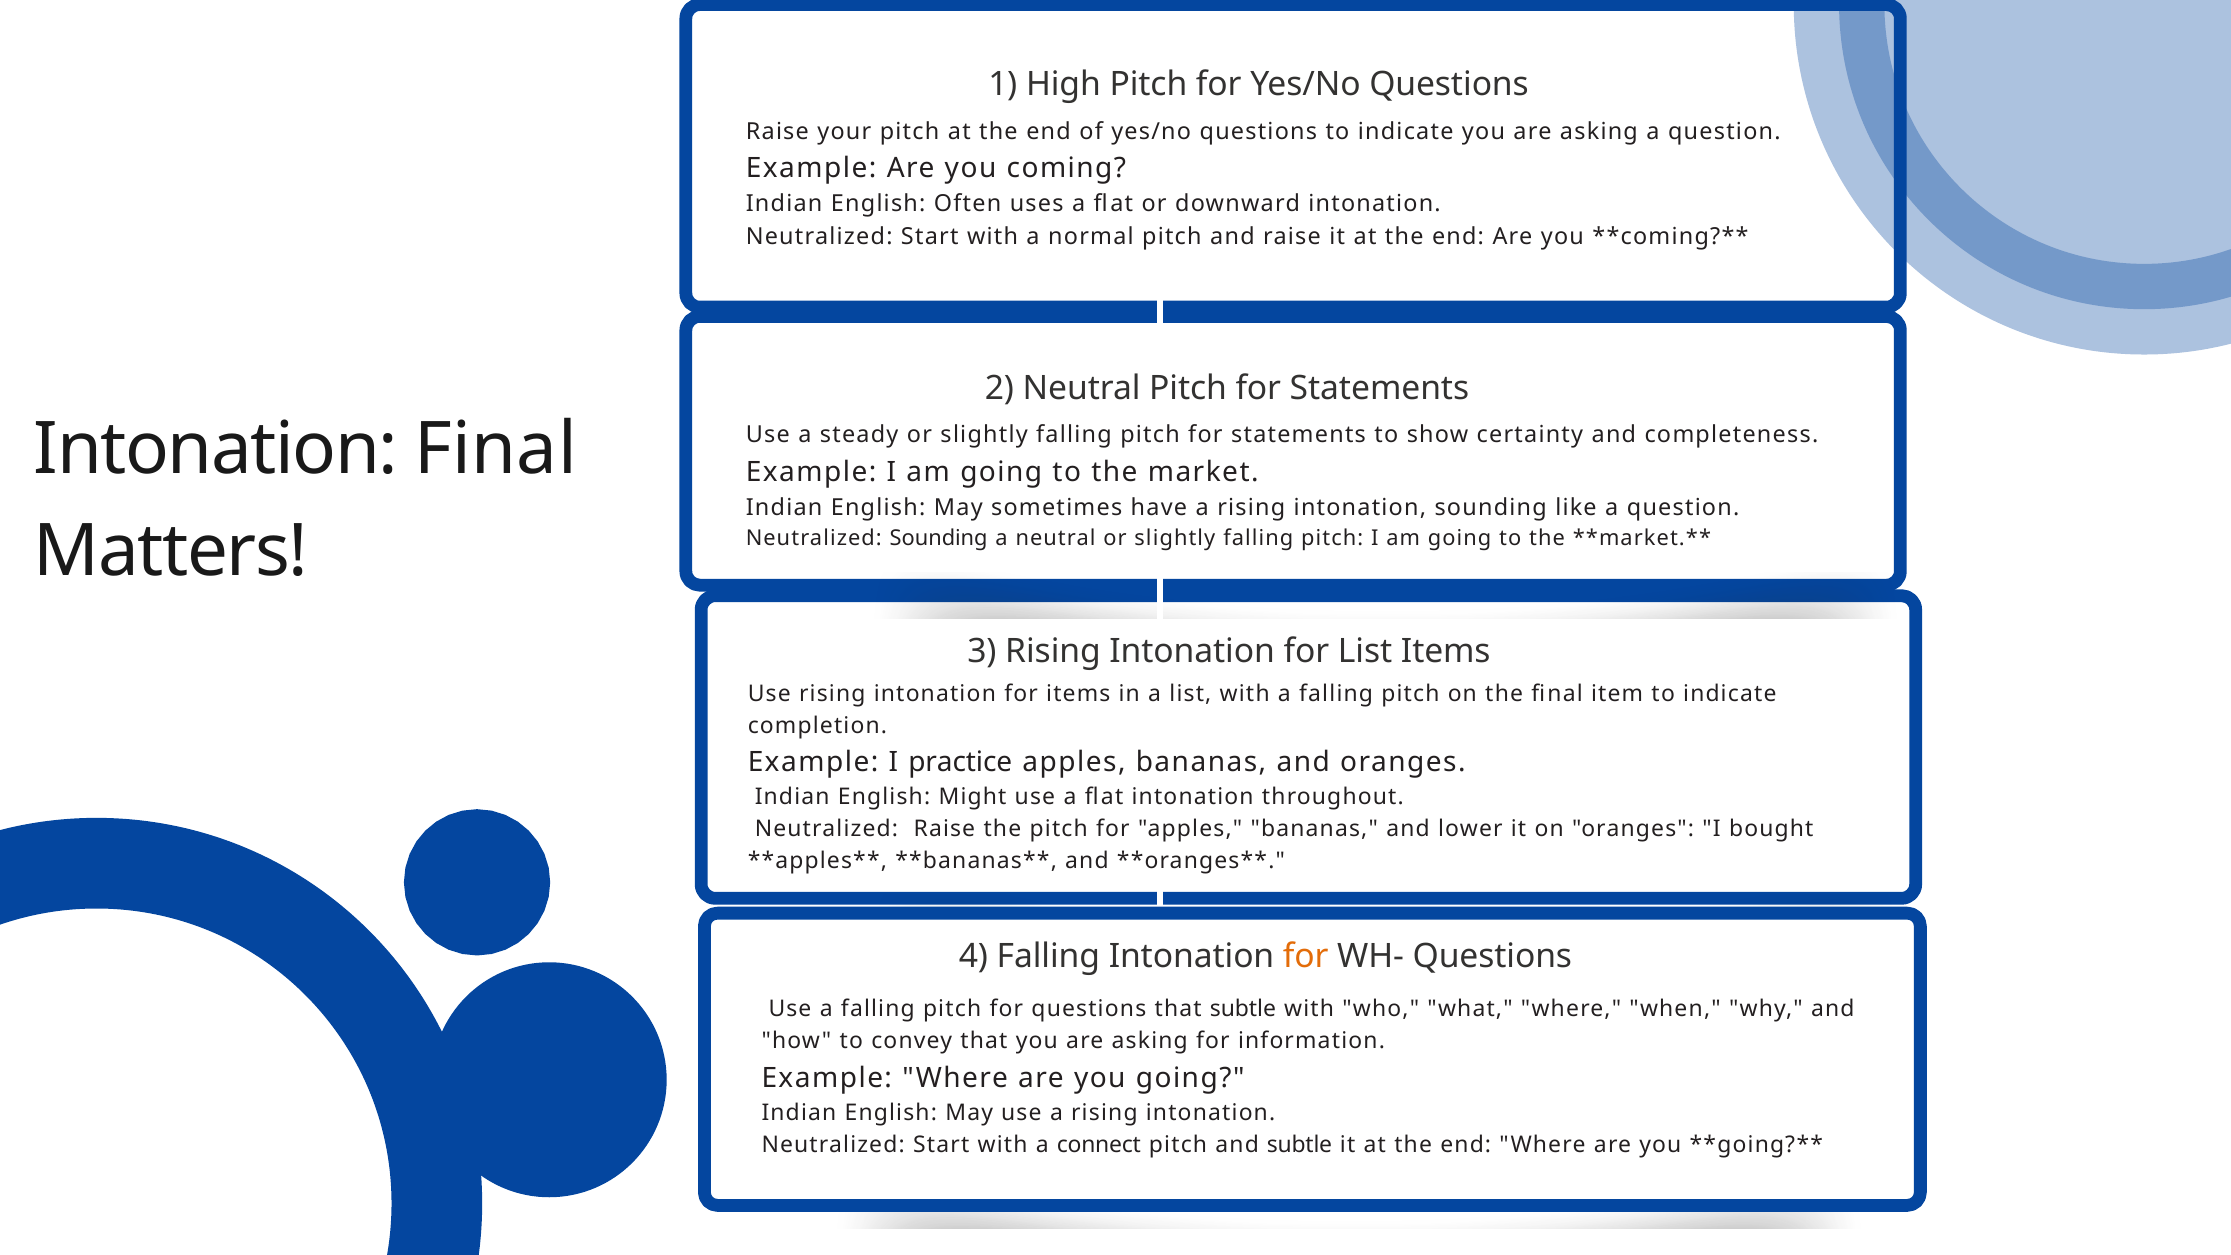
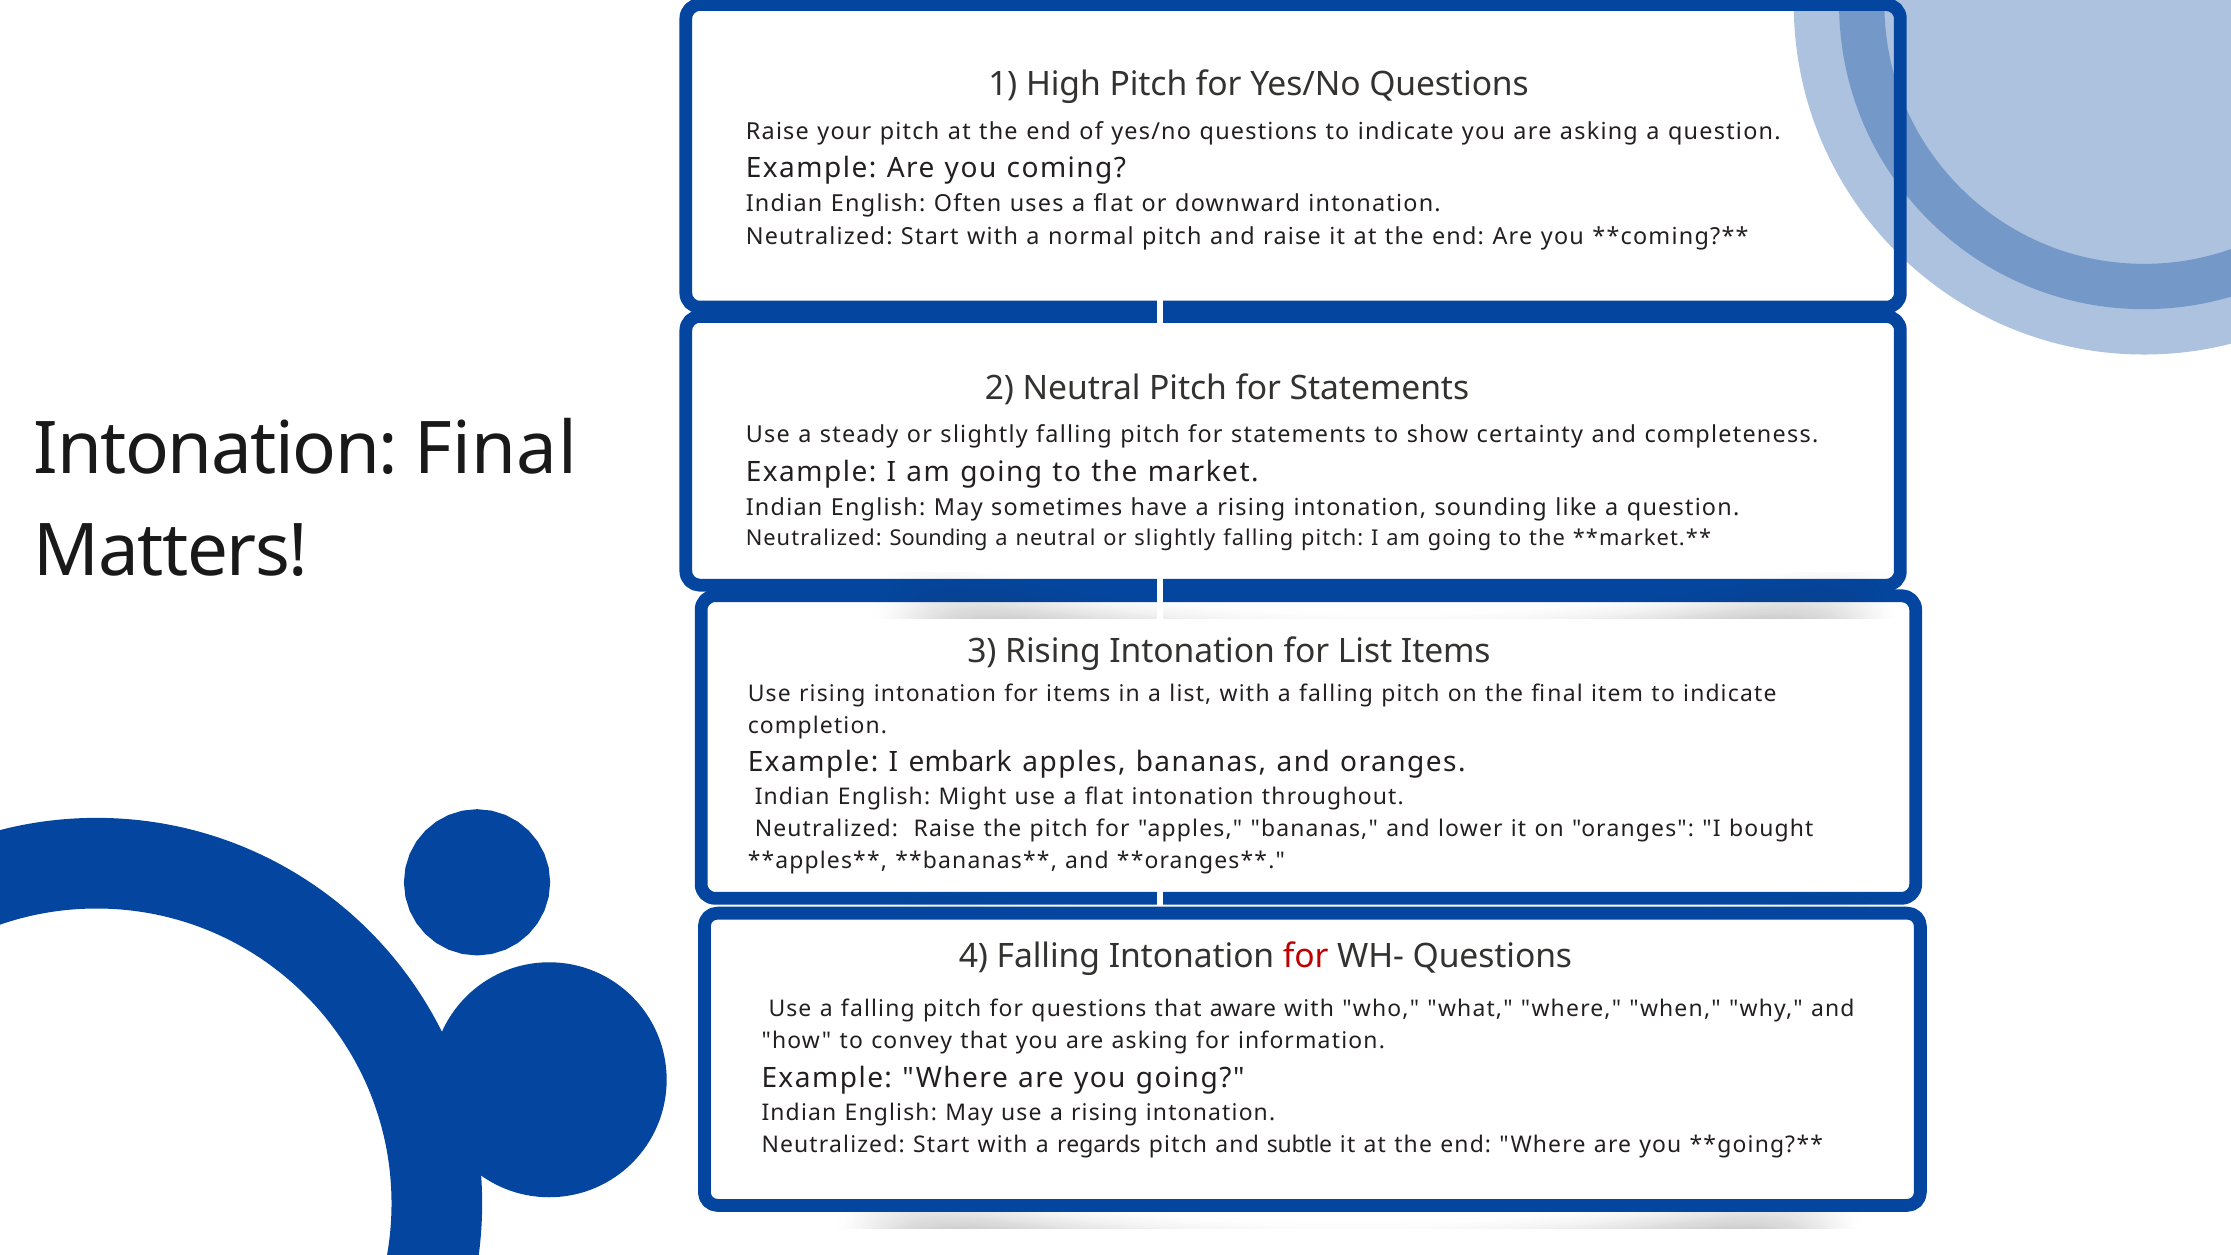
practice: practice -> embark (960, 762)
for colour: orange -> red (1306, 957)
that subtle: subtle -> aware (1243, 1009)
connect: connect -> regards (1099, 1145)
